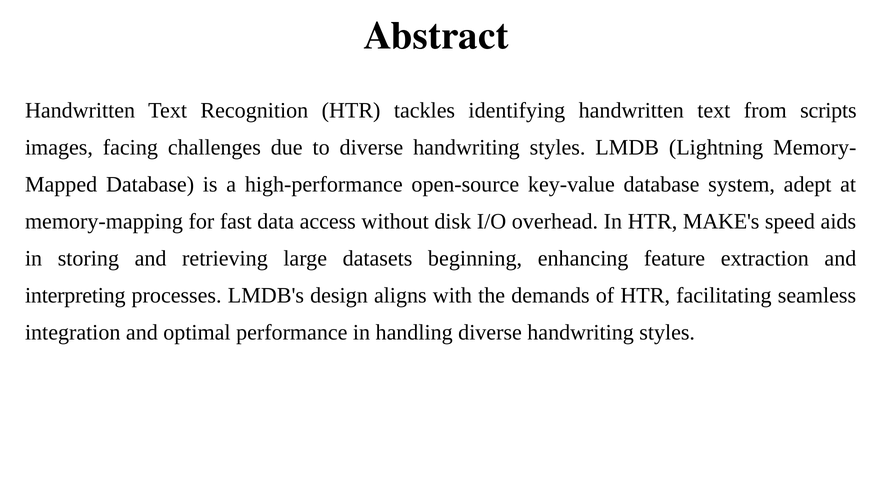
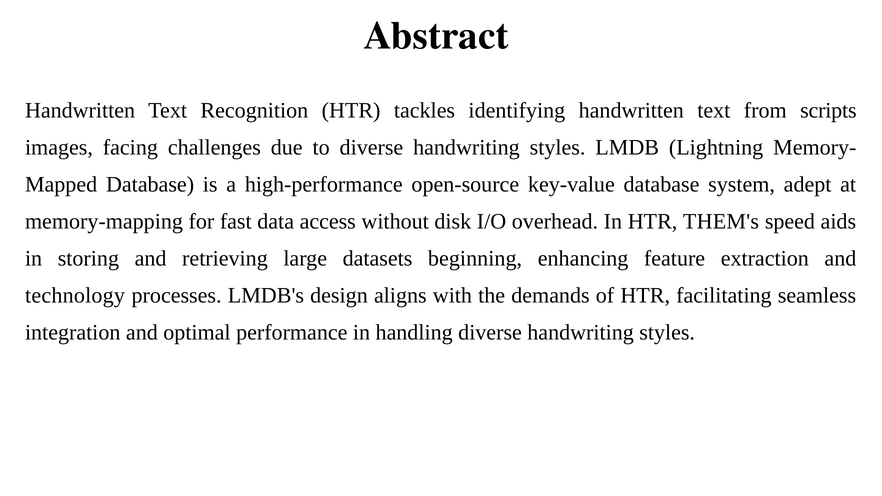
MAKE's: MAKE's -> THEM's (721, 222)
interpreting: interpreting -> technology (75, 296)
